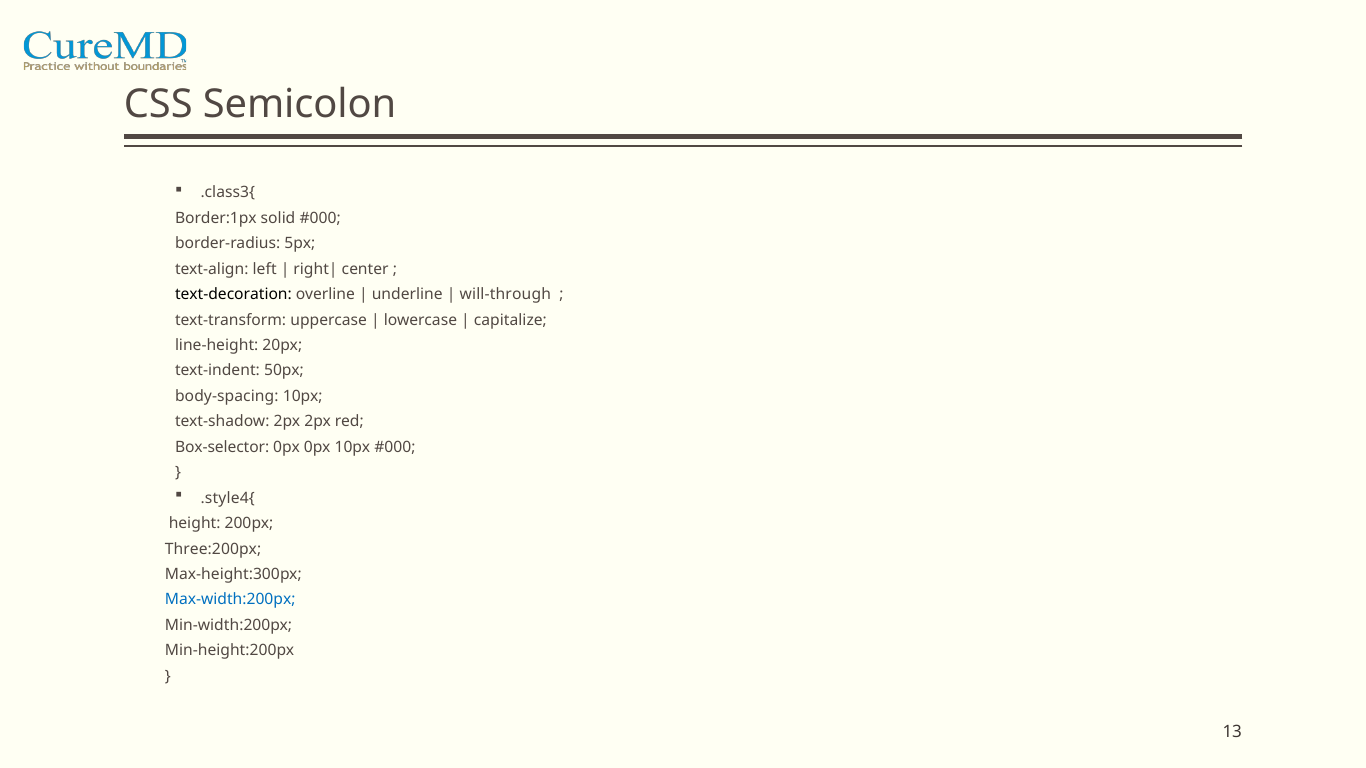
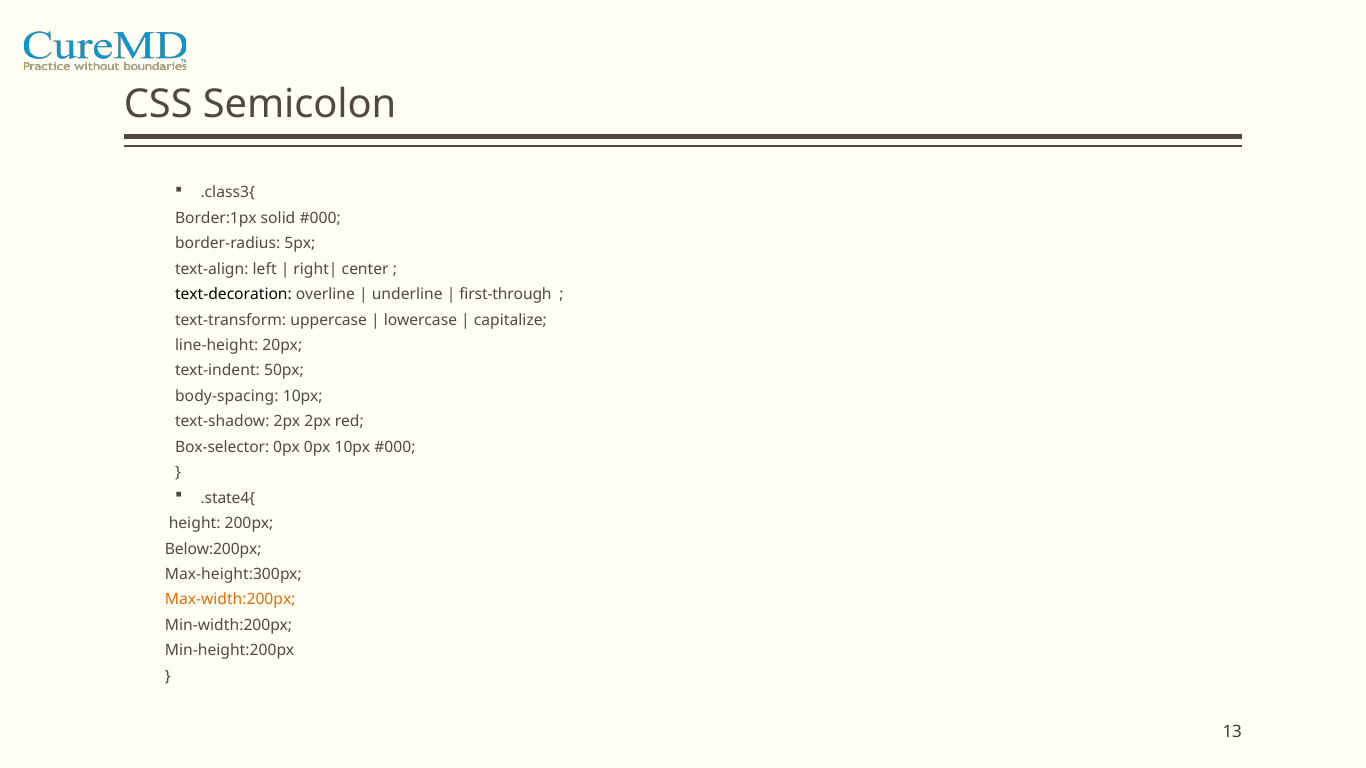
will-through: will-through -> first-through (505, 295)
.style4{: .style4{ -> .state4{ (228, 498)
Three:200px: Three:200px -> Below:200px (213, 549)
Max-width:200px colour: blue -> orange (230, 600)
